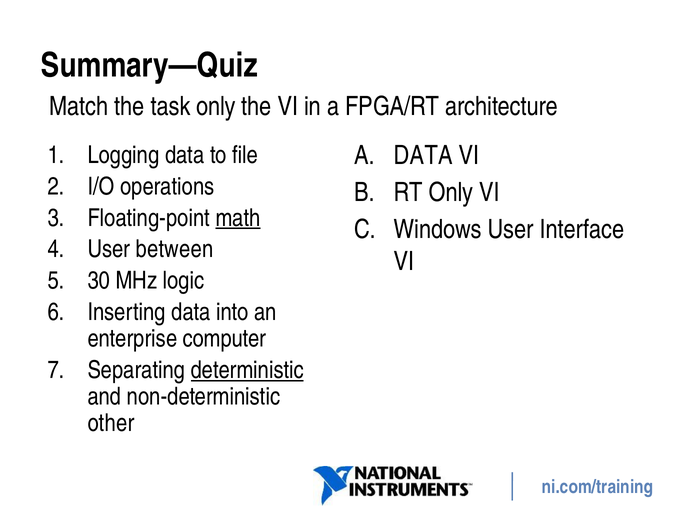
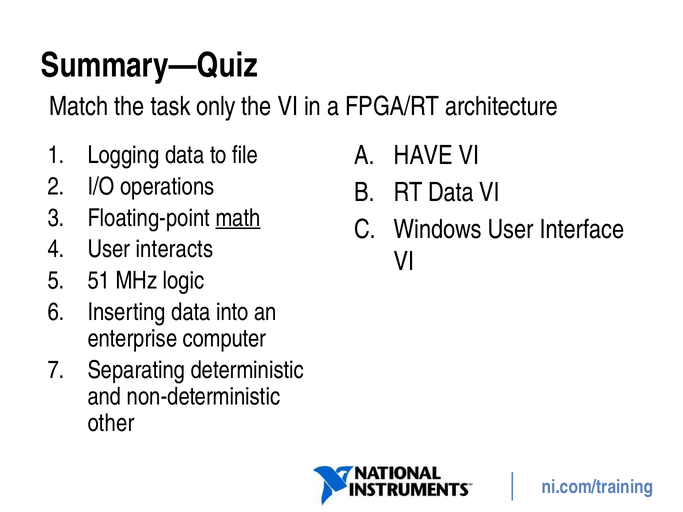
A DATA: DATA -> HAVE (423, 155)
RT Only: Only -> Data (451, 193)
between: between -> interacts (175, 249)
30: 30 -> 51 (99, 281)
deterministic underline: present -> none (247, 370)
